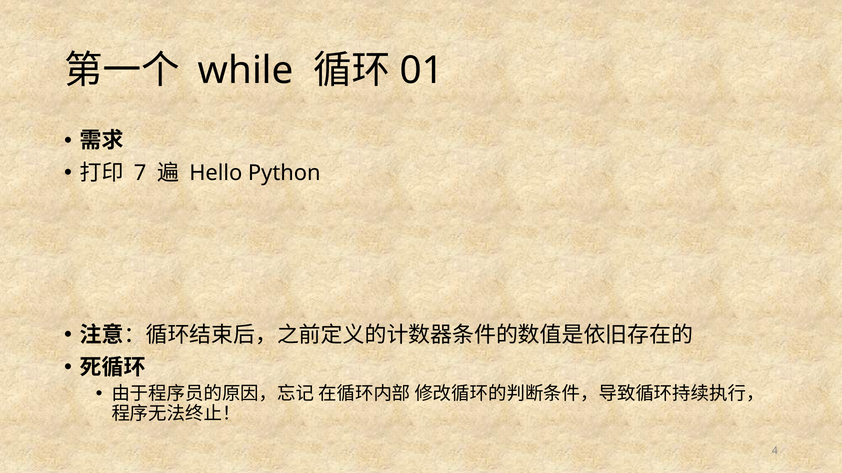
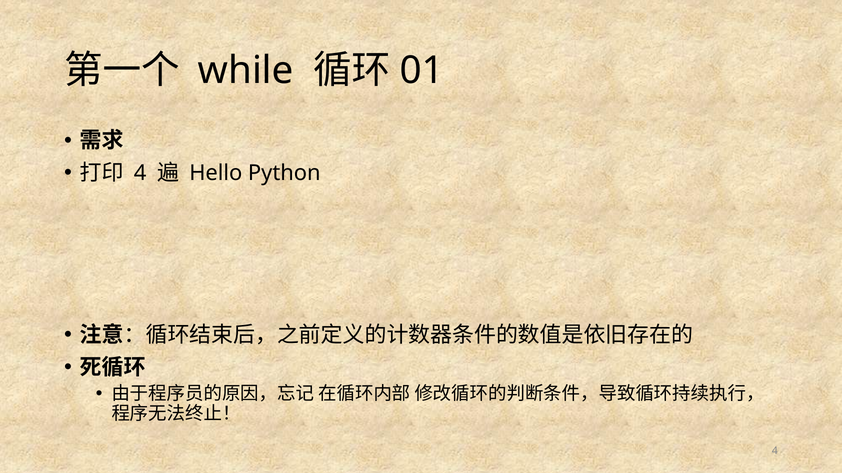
7: 7 -> 4 (140, 173)
